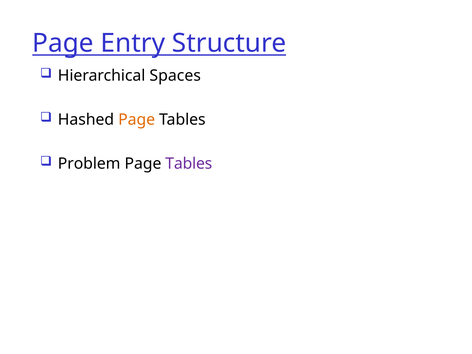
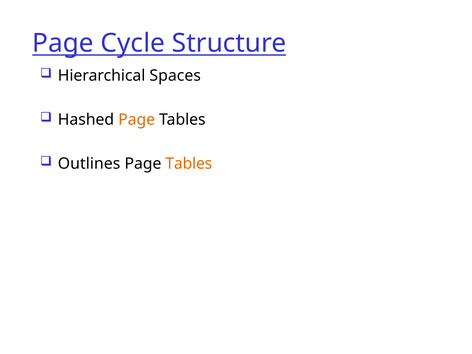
Entry: Entry -> Cycle (133, 43)
Problem: Problem -> Outlines (89, 164)
Tables colour: purple -> orange (189, 164)
